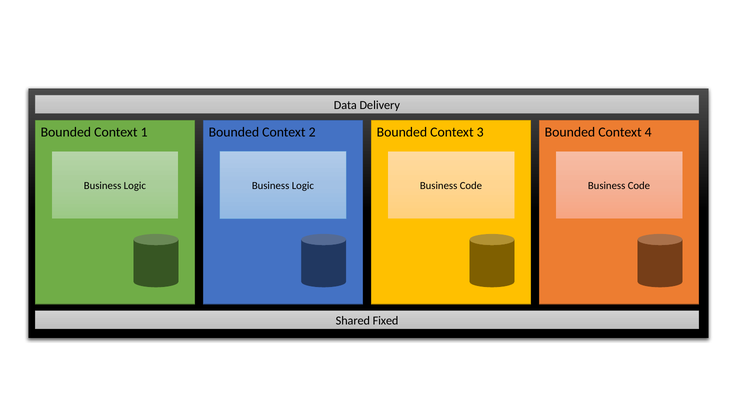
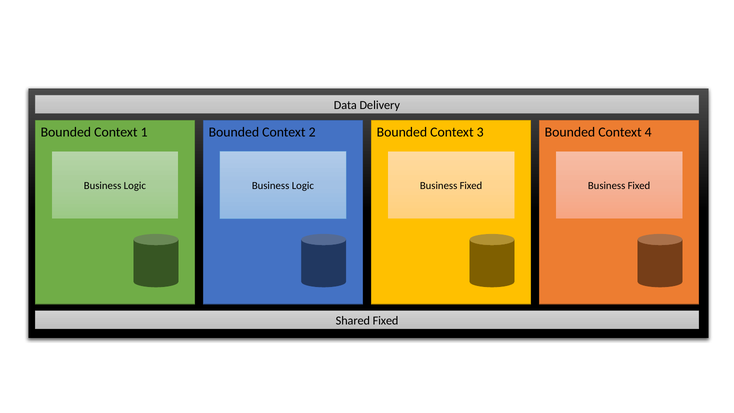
Logic Business Code: Code -> Fixed (471, 186)
Code: Code -> Fixed (639, 186)
